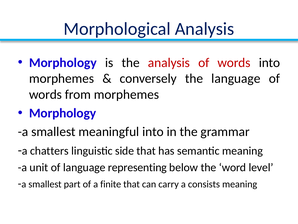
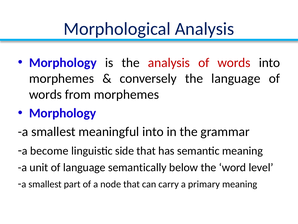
chatters: chatters -> become (49, 151)
representing: representing -> semantically (137, 167)
finite: finite -> node (111, 184)
consists: consists -> primary (204, 184)
